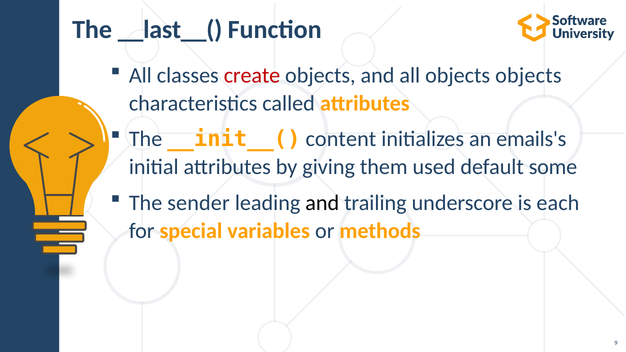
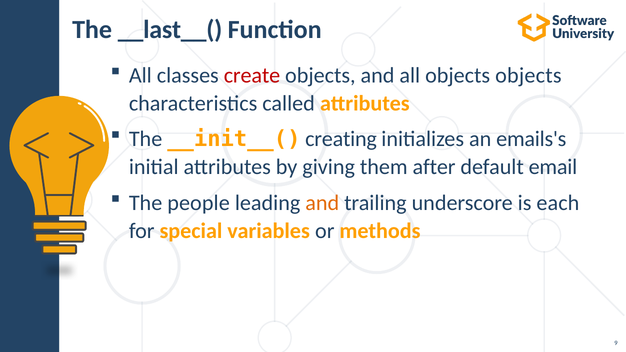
content: content -> creating (341, 139)
used: used -> after (434, 167)
some: some -> email (553, 167)
sender: sender -> people (199, 203)
and colour: black -> orange (322, 203)
